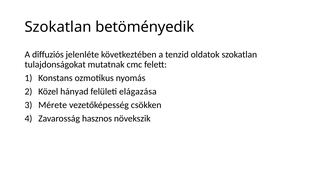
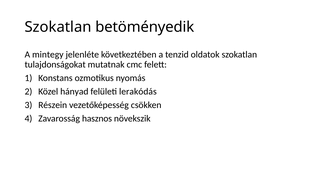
diffuziós: diffuziós -> mintegy (48, 55)
elágazása: elágazása -> lerakódás (138, 92)
Mérete: Mérete -> Részein (53, 105)
